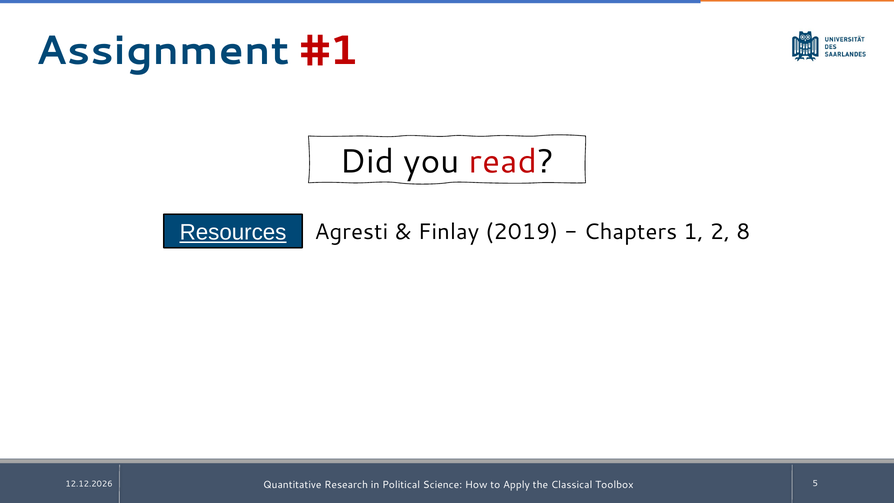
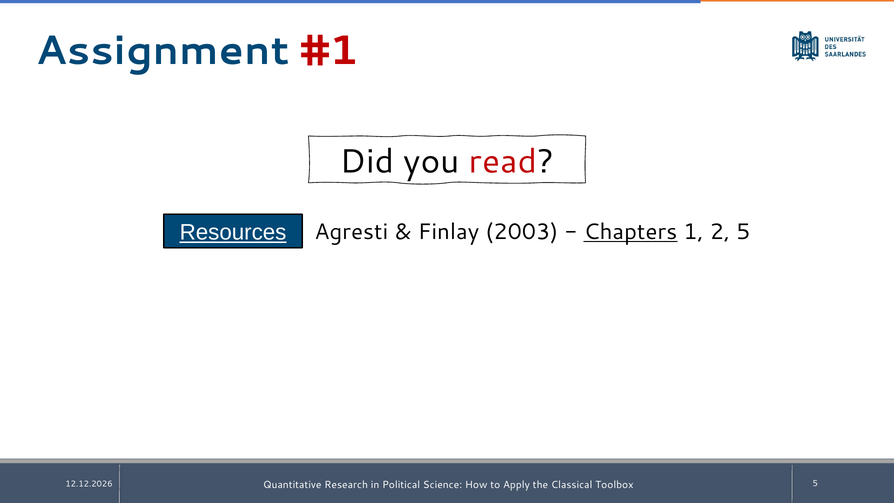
2019: 2019 -> 2003 (522, 232)
Chapters underline: none -> present (630, 232)
2 8: 8 -> 5 (743, 232)
